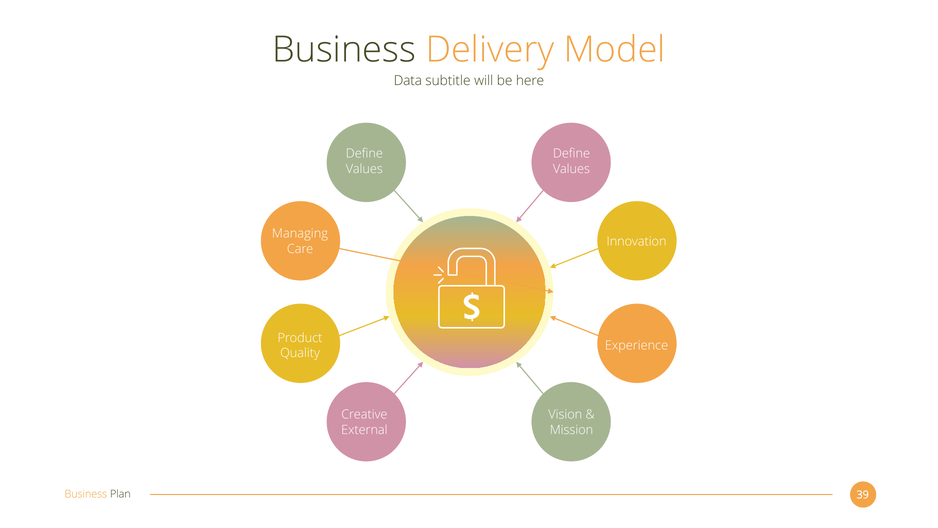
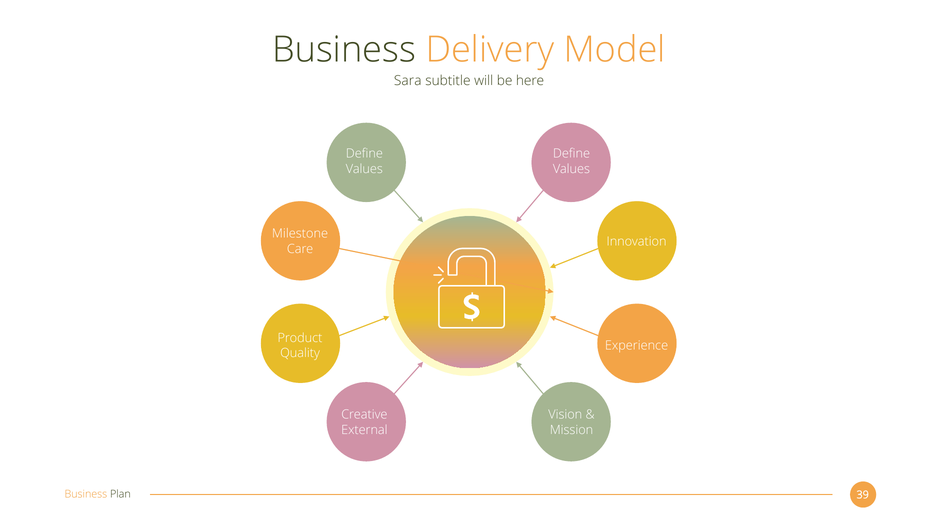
Data: Data -> Sara (408, 81)
Managing: Managing -> Milestone (300, 234)
